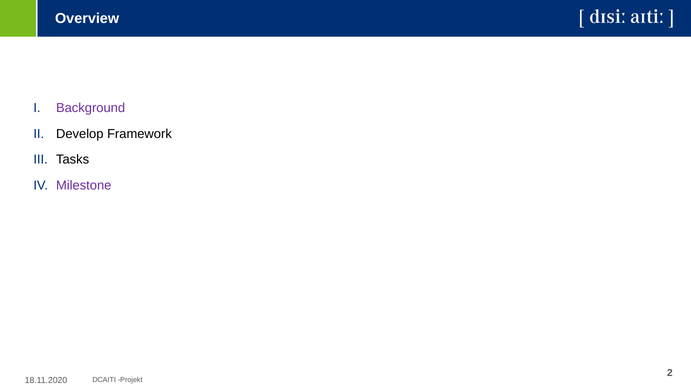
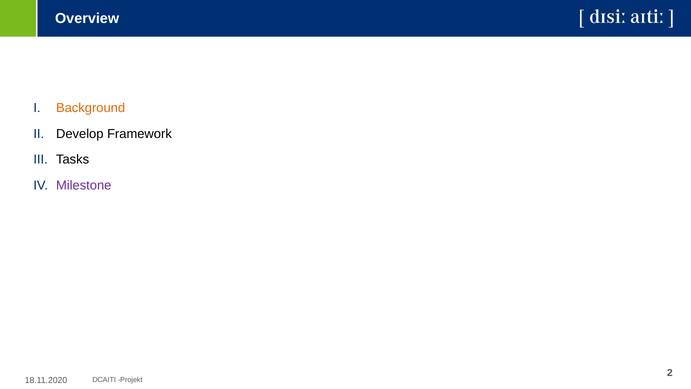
Background colour: purple -> orange (91, 108)
